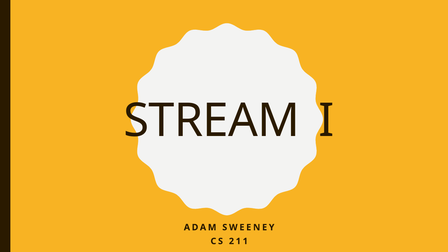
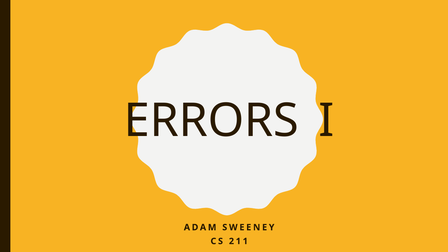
STREAM: STREAM -> ERRORS (211, 121)
